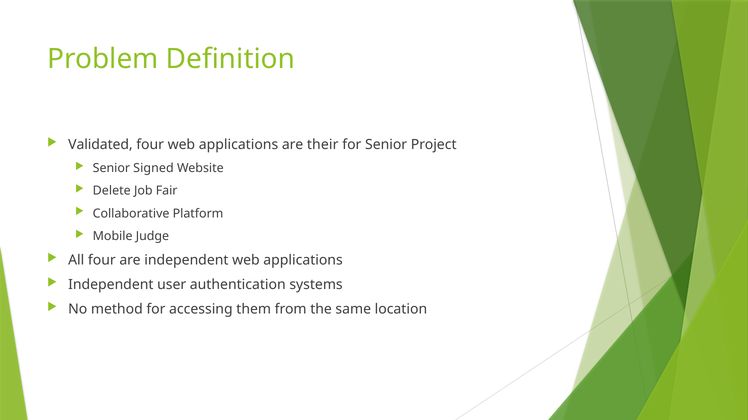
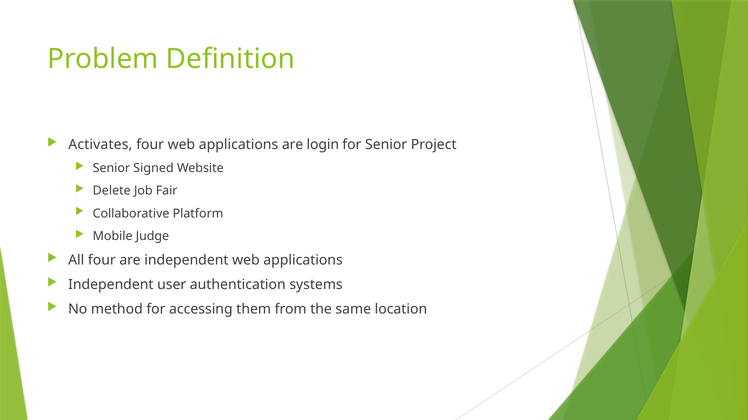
Validated: Validated -> Activates (100, 145)
their: their -> login (323, 145)
